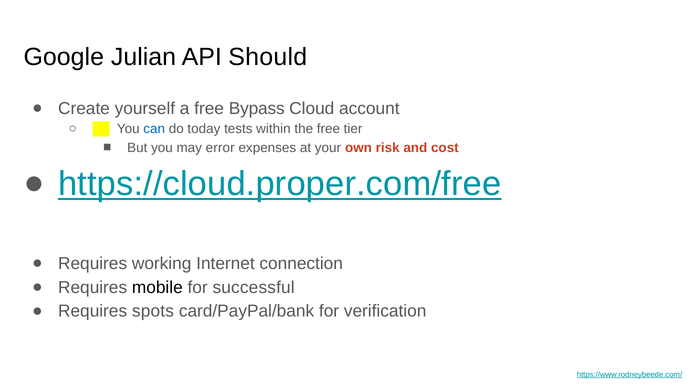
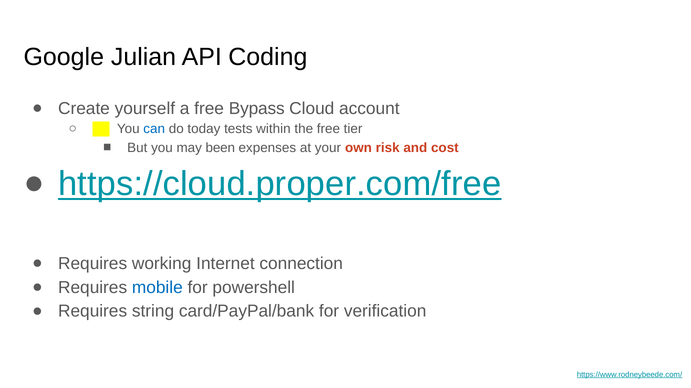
Should: Should -> Coding (268, 57)
error: error -> been (220, 148)
mobile colour: black -> blue (157, 288)
successful: successful -> powershell (254, 288)
spots: spots -> string (153, 312)
